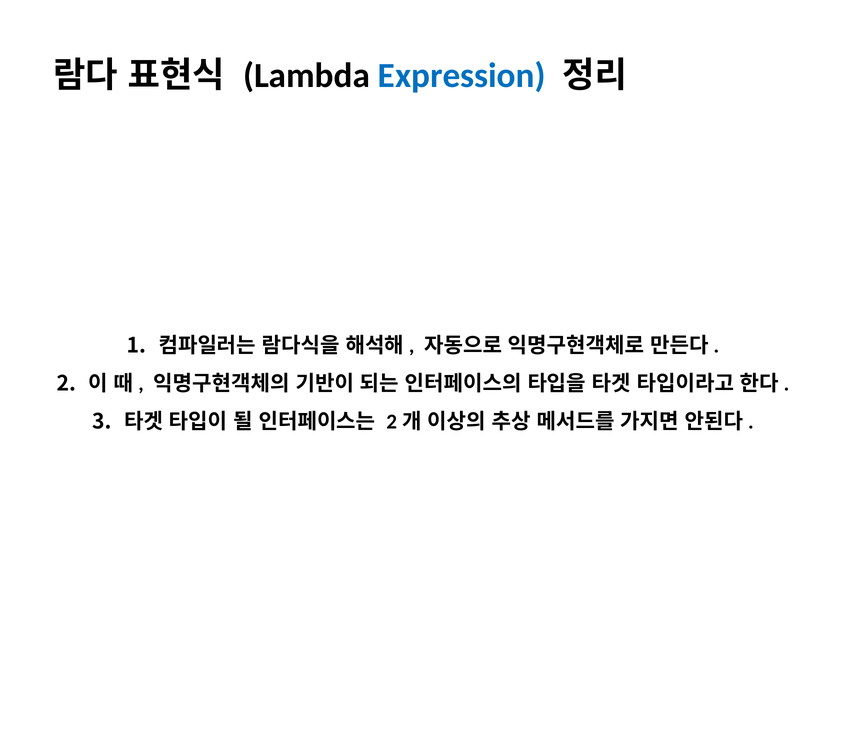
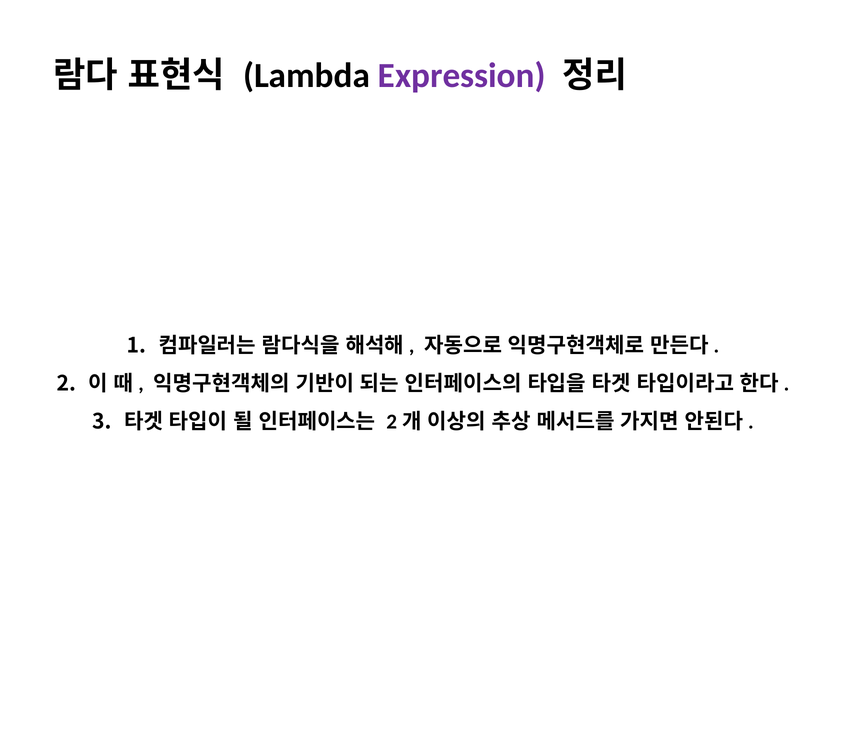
Expression colour: blue -> purple (462, 76)
